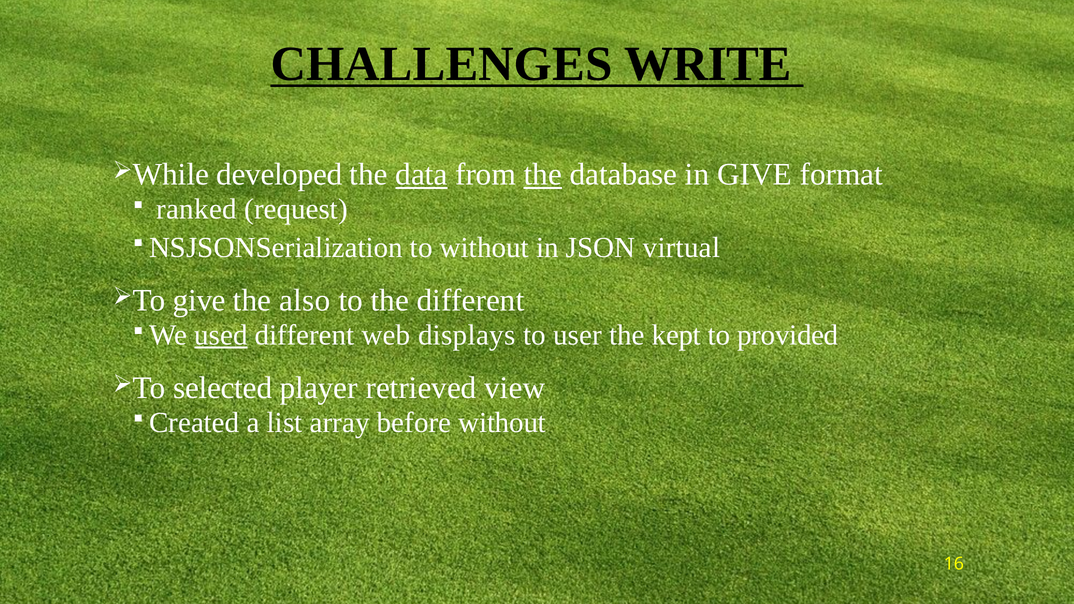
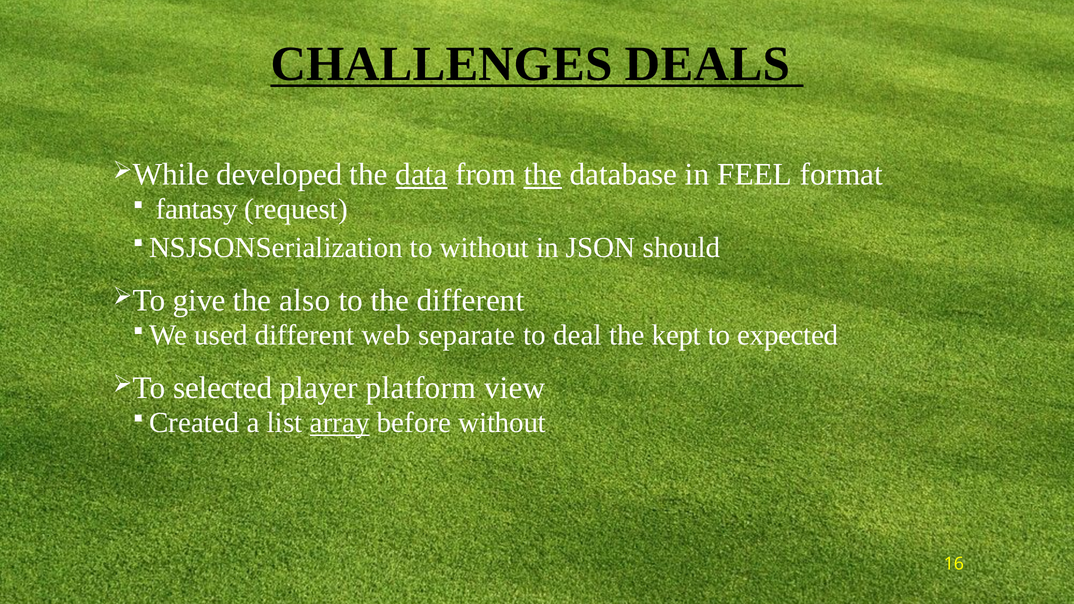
WRITE: WRITE -> DEALS (707, 64)
in GIVE: GIVE -> FEEL (754, 175)
ranked: ranked -> fantasy (197, 209)
virtual: virtual -> should (682, 248)
used underline: present -> none (221, 335)
displays: displays -> separate (467, 335)
user: user -> deal (578, 335)
provided: provided -> expected (788, 335)
retrieved: retrieved -> platform (421, 388)
array underline: none -> present (340, 423)
